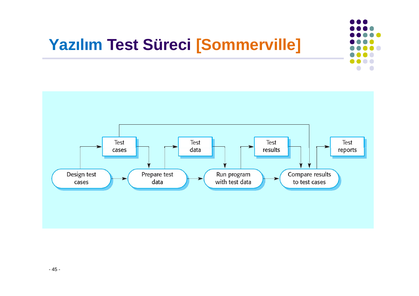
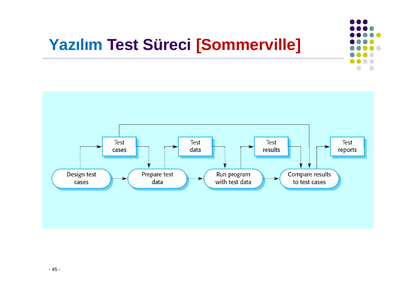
Sommerville colour: orange -> red (249, 45)
